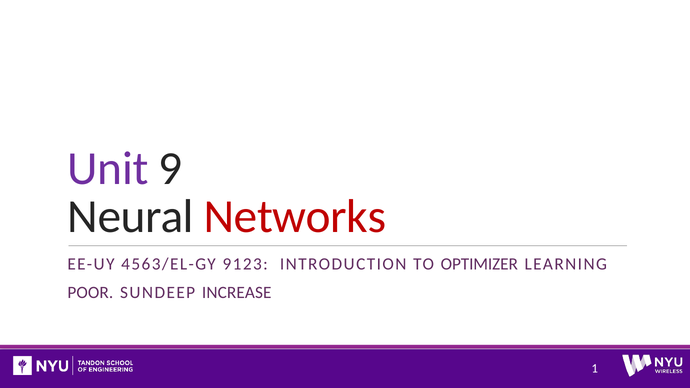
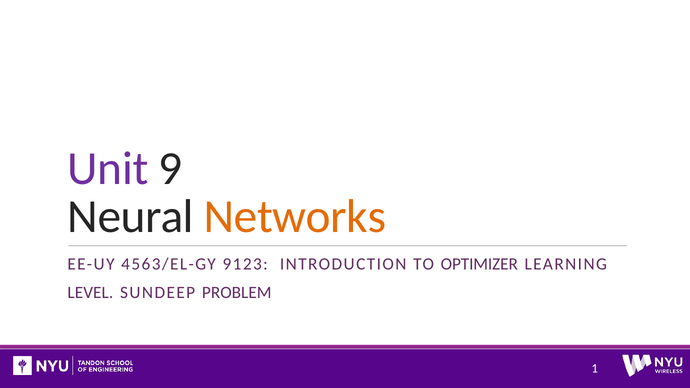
Networks colour: red -> orange (295, 217)
POOR: POOR -> LEVEL (90, 293)
INCREASE: INCREASE -> PROBLEM (237, 293)
